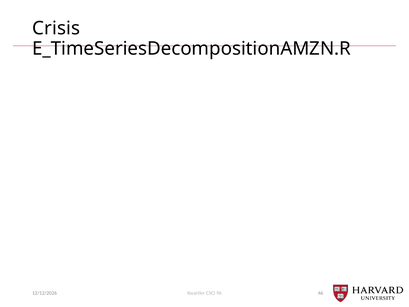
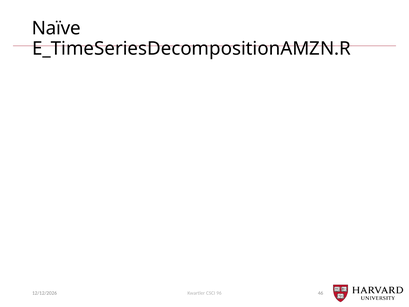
Crisis: Crisis -> Naïve (56, 28)
